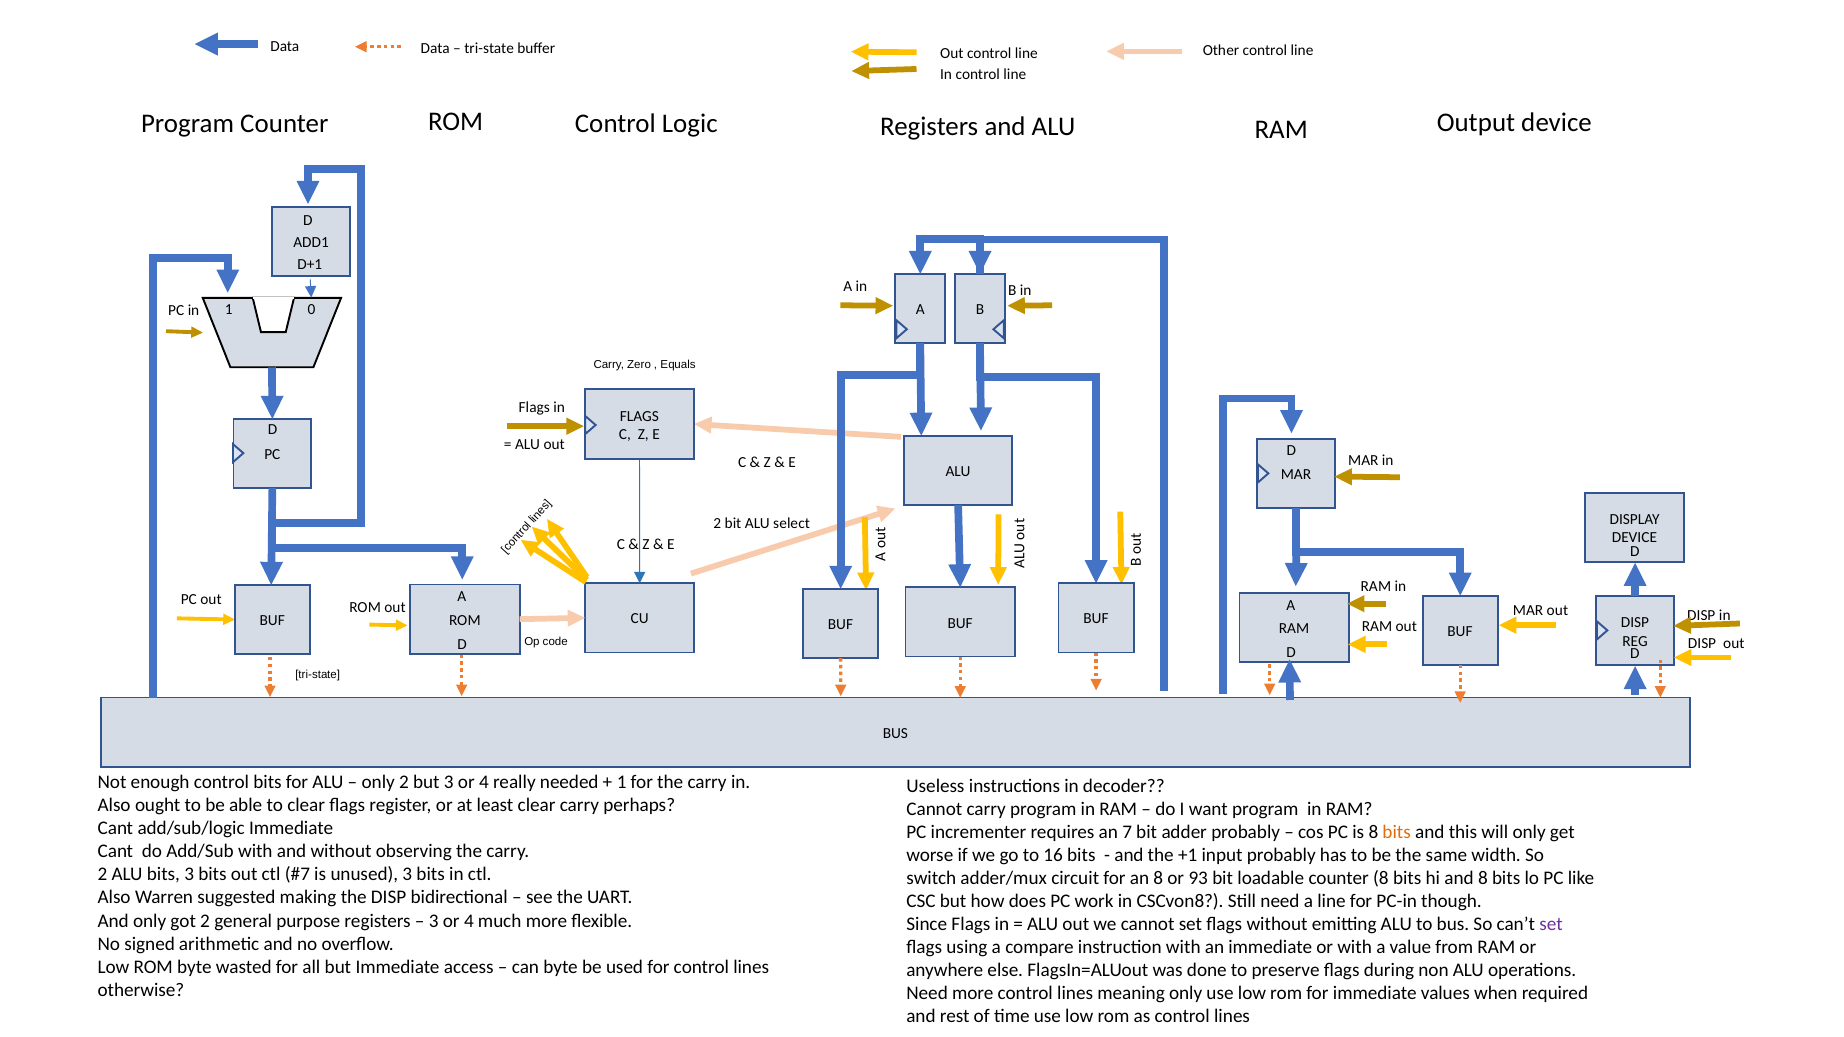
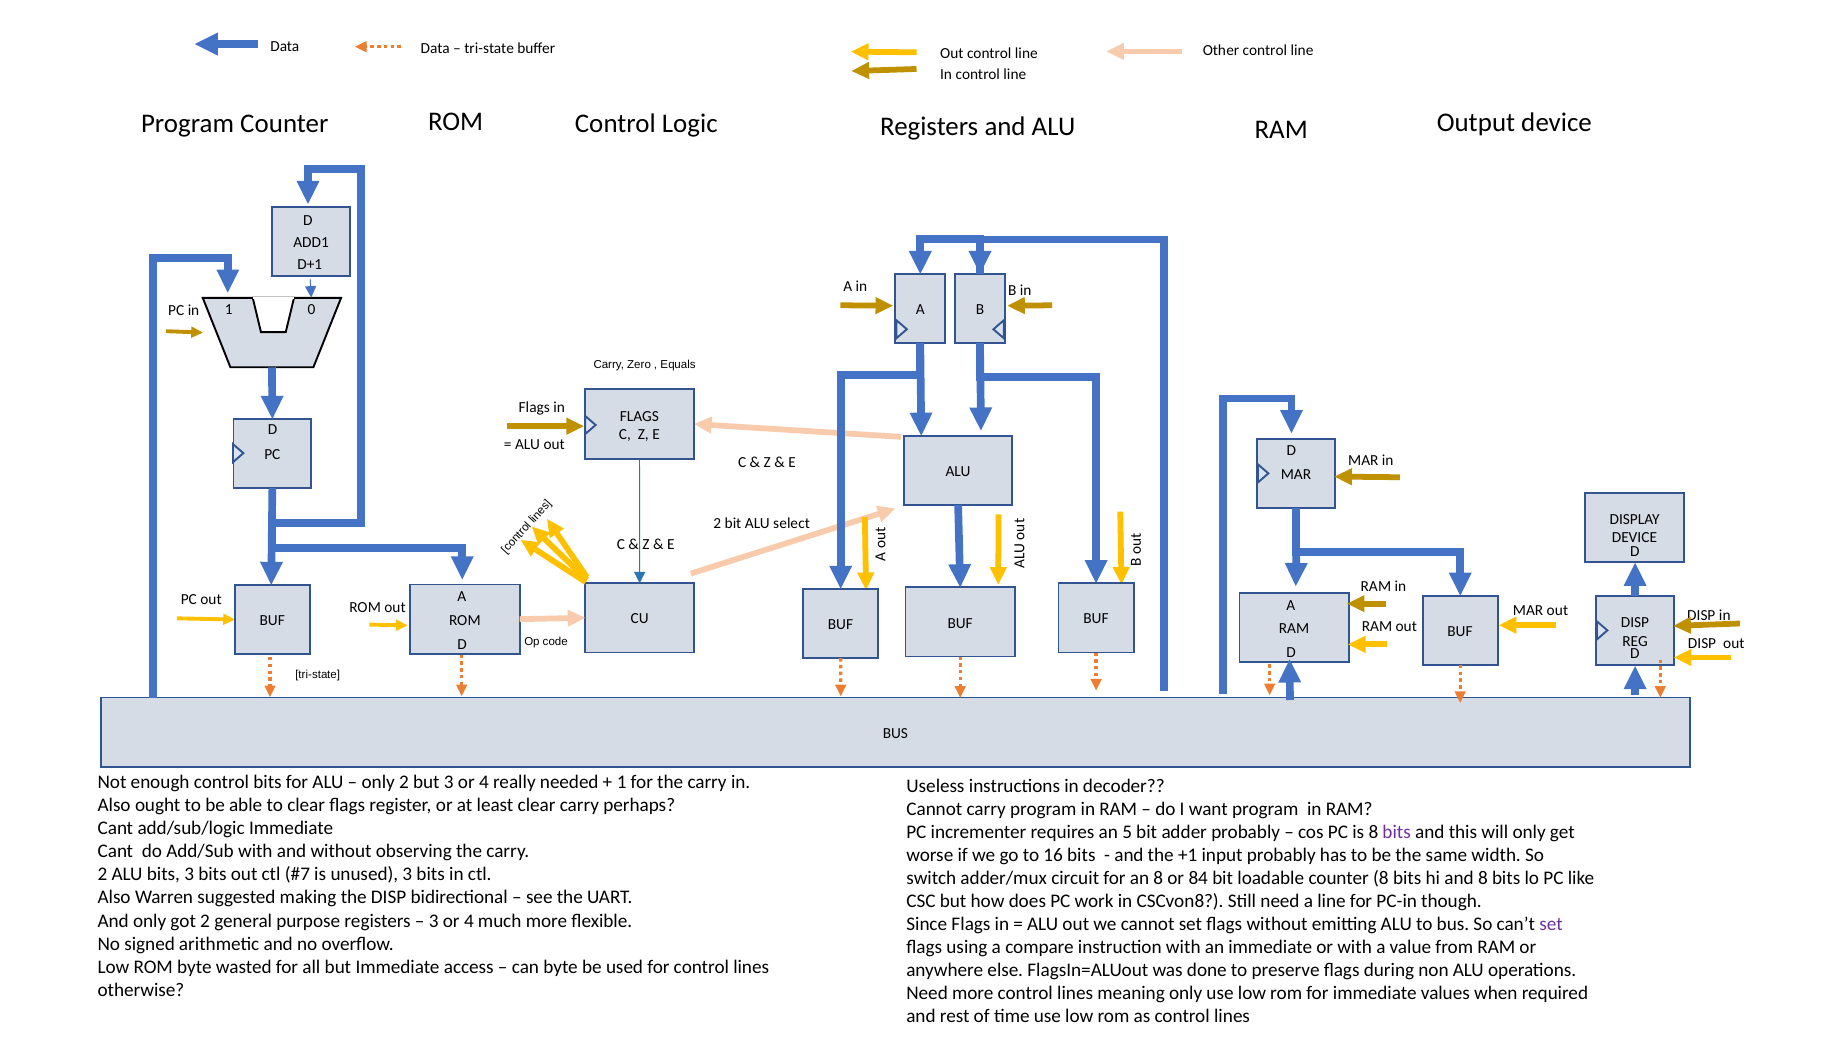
7: 7 -> 5 (1127, 832)
bits colour: orange -> purple (1397, 832)
93: 93 -> 84 (1198, 878)
